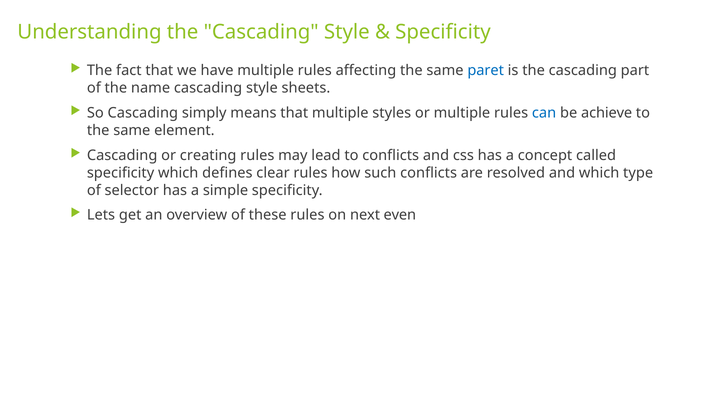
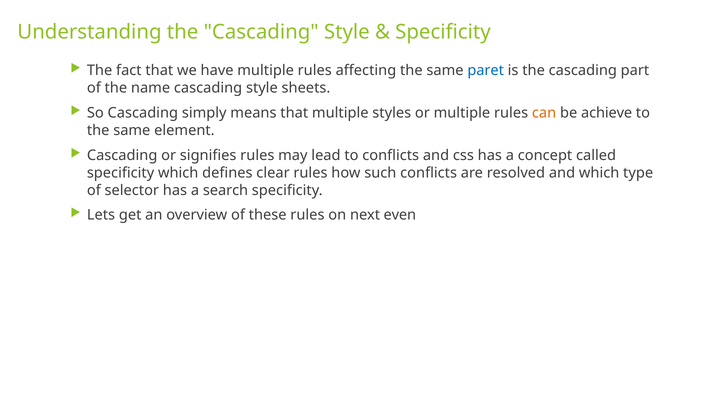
can colour: blue -> orange (544, 113)
creating: creating -> signifies (208, 155)
simple: simple -> search (226, 190)
